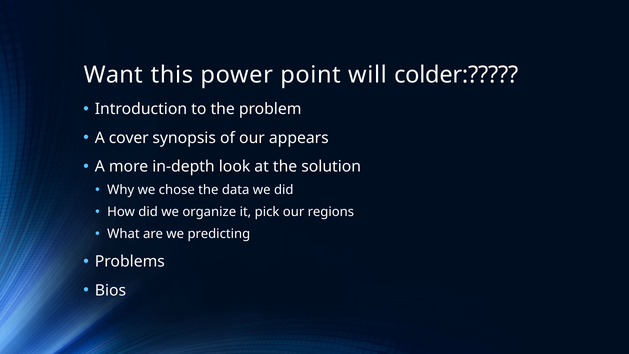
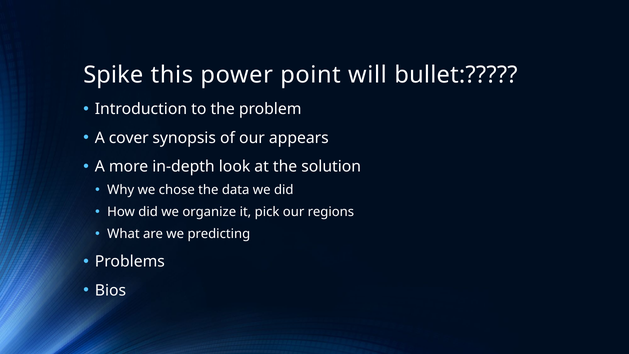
Want: Want -> Spike (113, 75)
colder: colder -> bullet (456, 75)
